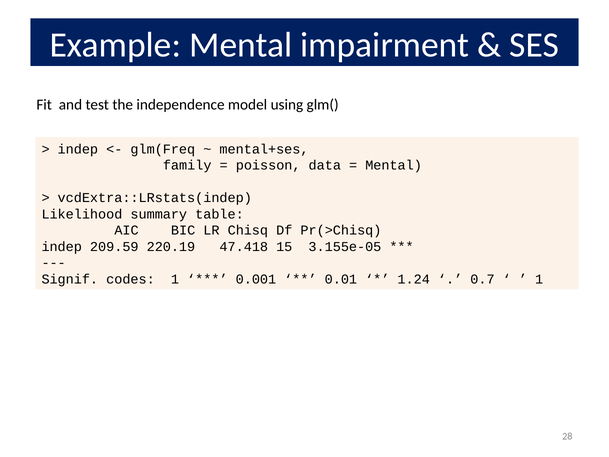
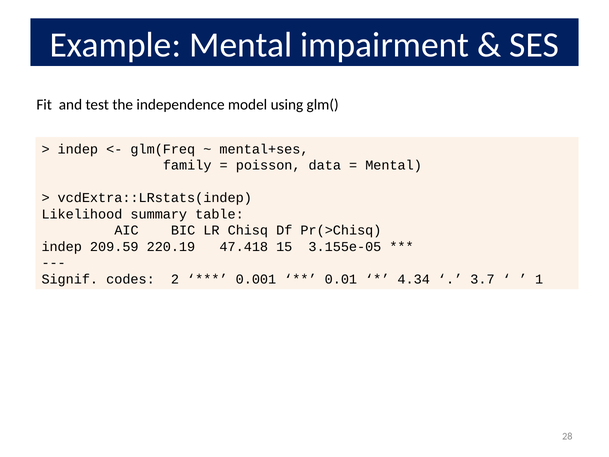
codes 1: 1 -> 2 (175, 279)
1.24: 1.24 -> 4.34 (414, 279)
0.7: 0.7 -> 3.7 (482, 279)
